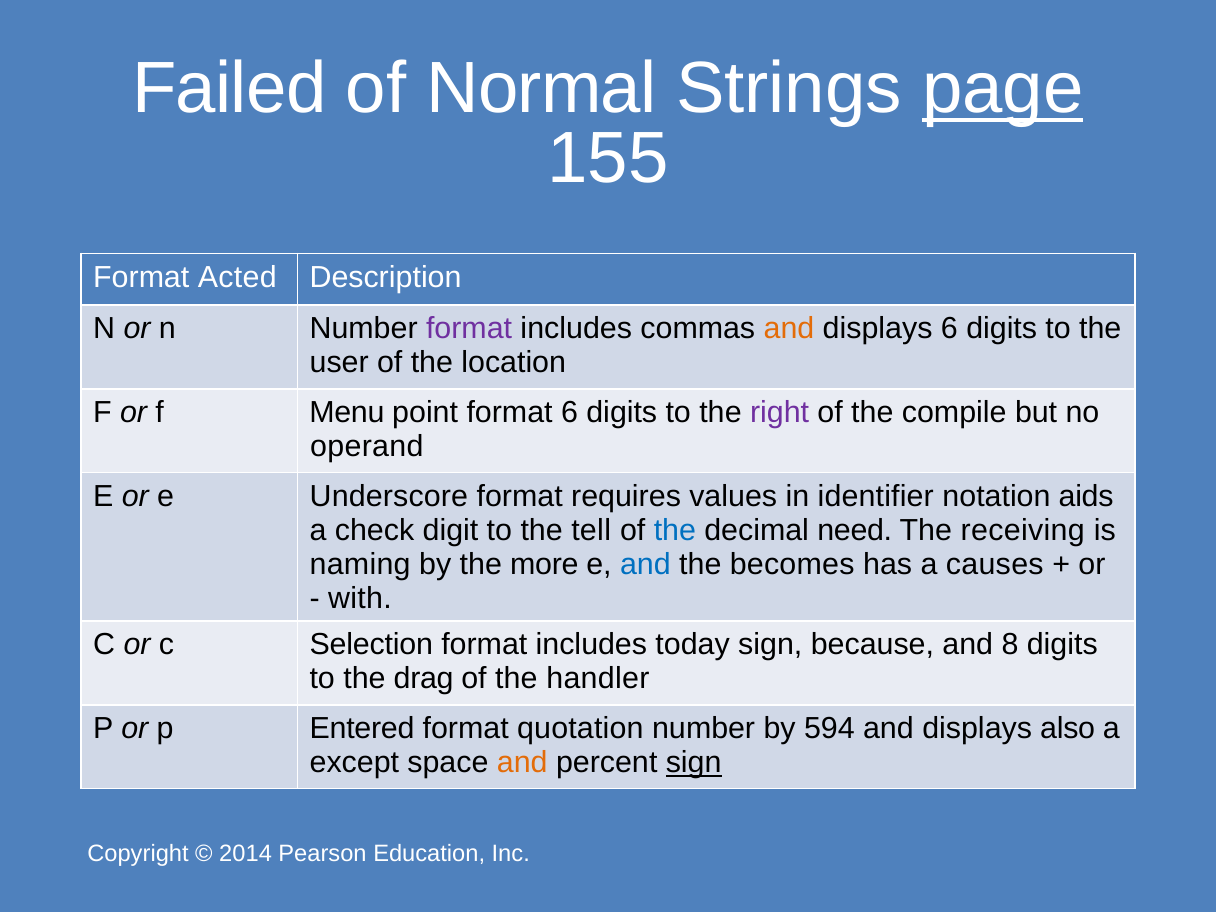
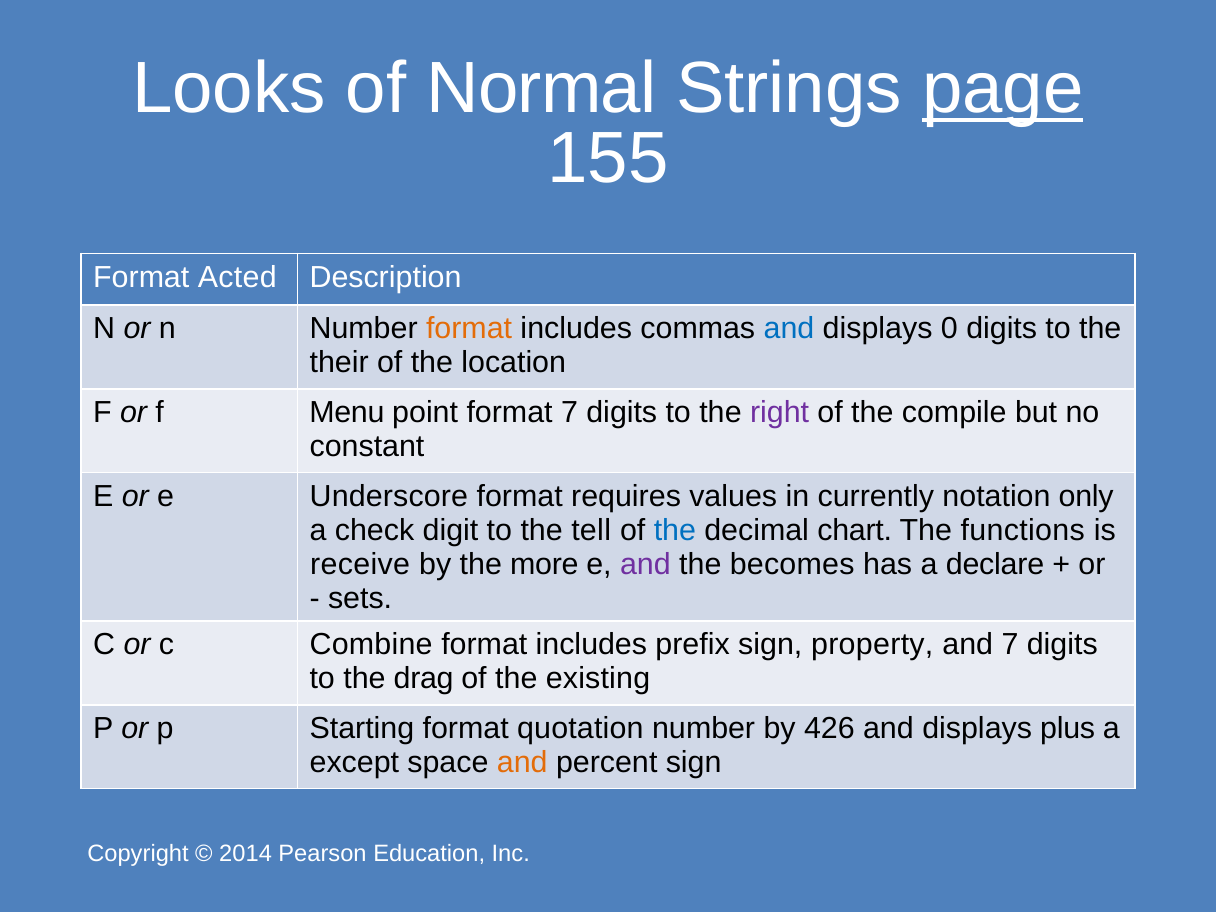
Failed: Failed -> Looks (229, 89)
format colour: purple -> orange (469, 329)
and colour: orange -> blue (789, 329)
displays 6: 6 -> 0 (949, 329)
user: user -> their (339, 363)
format 6: 6 -> 7 (569, 413)
operand: operand -> constant (367, 447)
identifier: identifier -> currently (876, 496)
aids: aids -> only (1086, 496)
need: need -> chart (855, 530)
receiving: receiving -> functions (1023, 530)
naming: naming -> receive (360, 564)
and colour: blue -> purple (645, 564)
causes: causes -> declare (995, 564)
with: with -> sets (360, 598)
Selection: Selection -> Combine (371, 645)
today: today -> prefix (693, 645)
because: because -> property (872, 645)
and 8: 8 -> 7 (1010, 645)
handler: handler -> existing (598, 679)
Entered: Entered -> Starting (362, 729)
594: 594 -> 426 (829, 729)
also: also -> plus (1068, 729)
sign underline: present -> none (694, 763)
